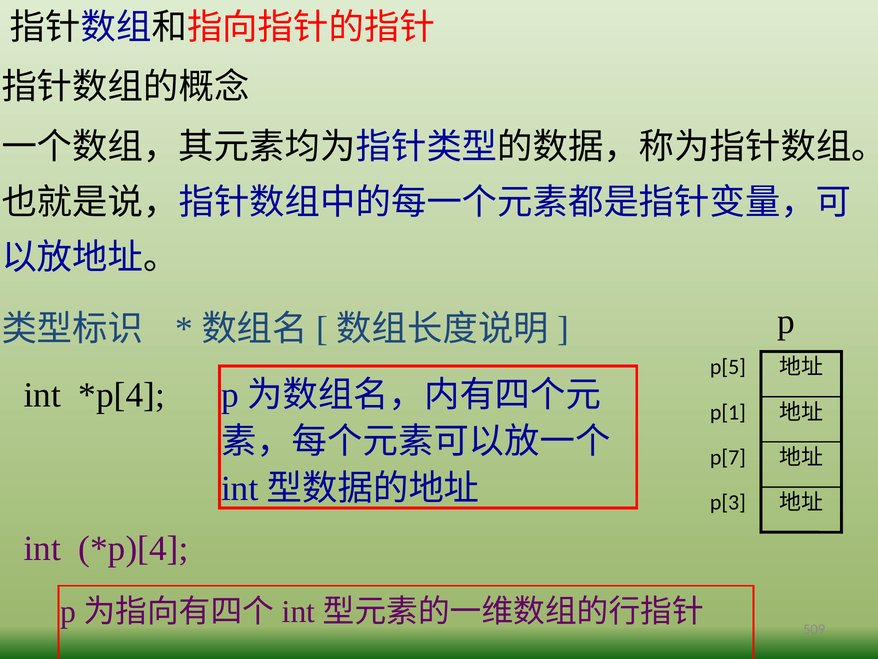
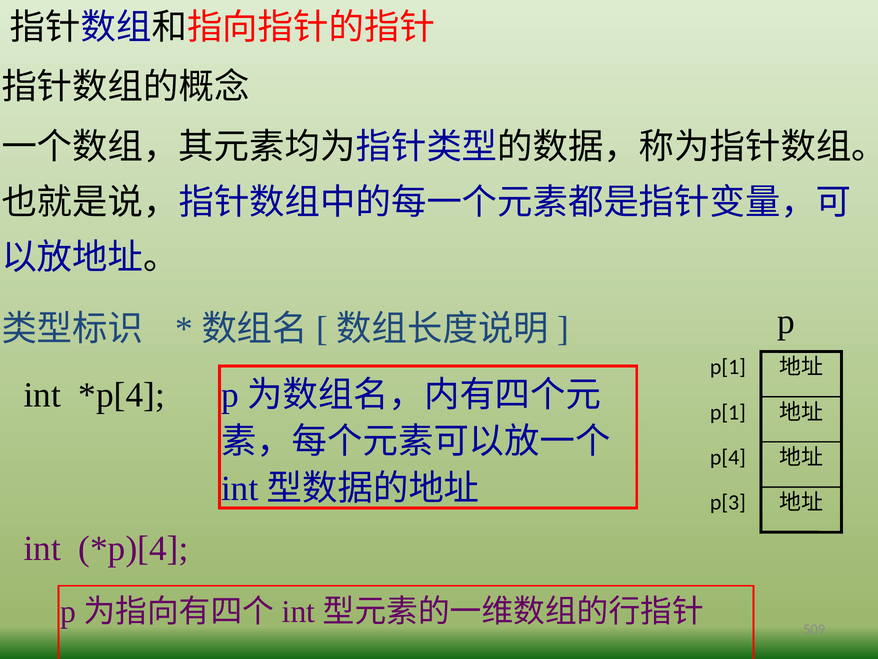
p[5: p[5 -> p[1 (728, 367)
p[7: p[7 -> p[4 (728, 457)
